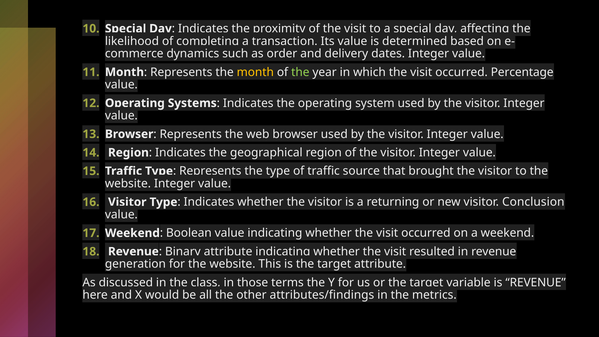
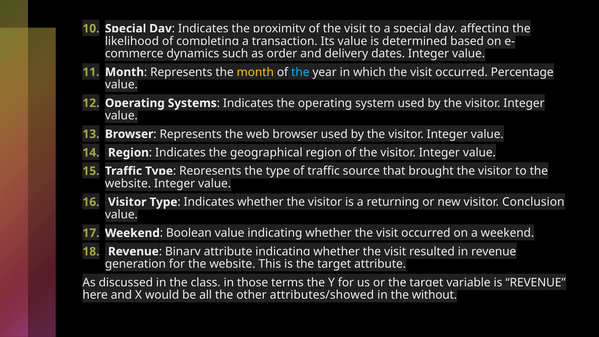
the colour: light green -> light blue (300, 72)
attributes/findings: attributes/findings -> attributes/showed (322, 295)
metrics: metrics -> without (434, 295)
